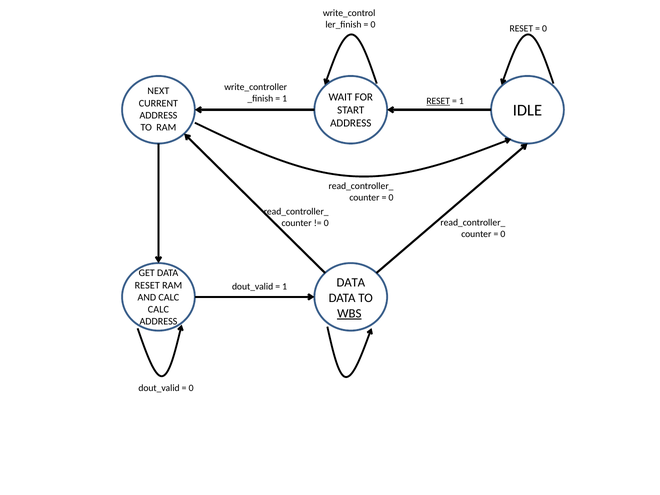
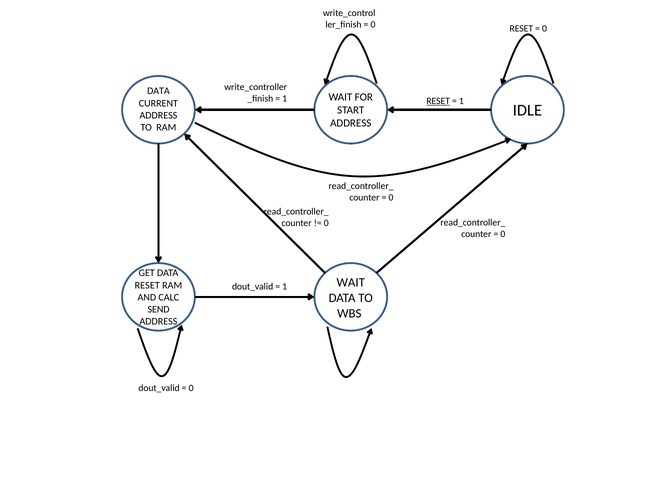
NEXT: NEXT -> DATA (158, 91)
DATA: DATA -> WAIT (351, 283)
CALC: CALC -> SEND (159, 309)
WBS underline: present -> none (349, 314)
